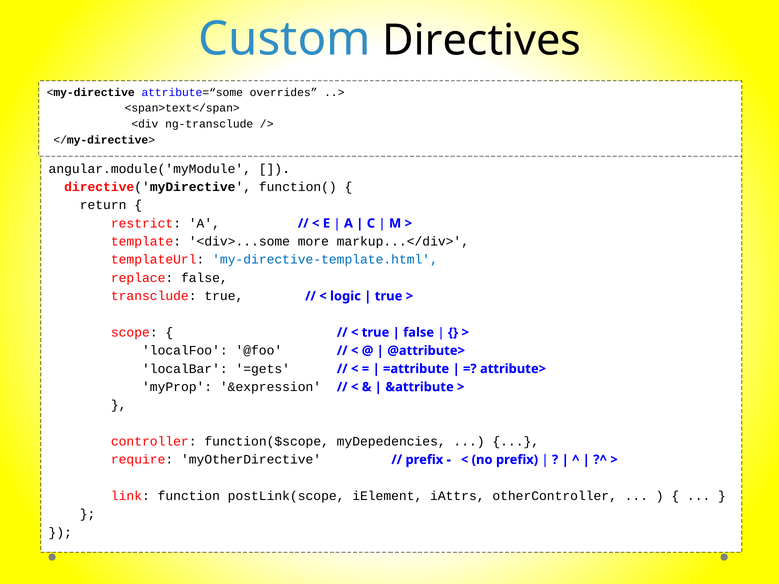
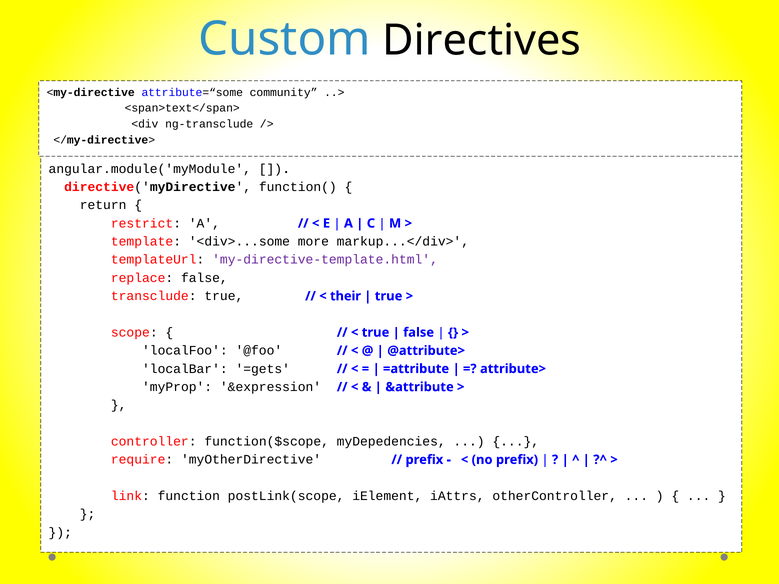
overrides: overrides -> community (284, 92)
my-directive-template.html colour: blue -> purple (325, 260)
logic: logic -> their (346, 296)
